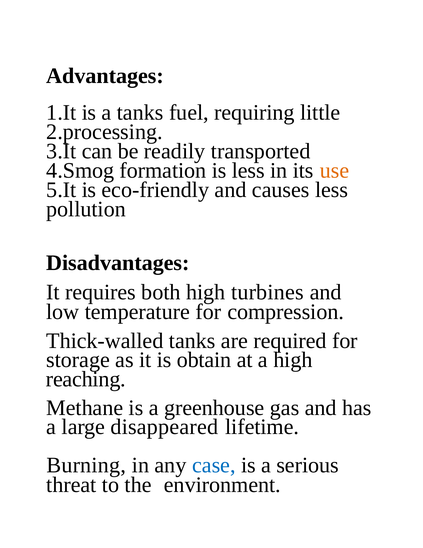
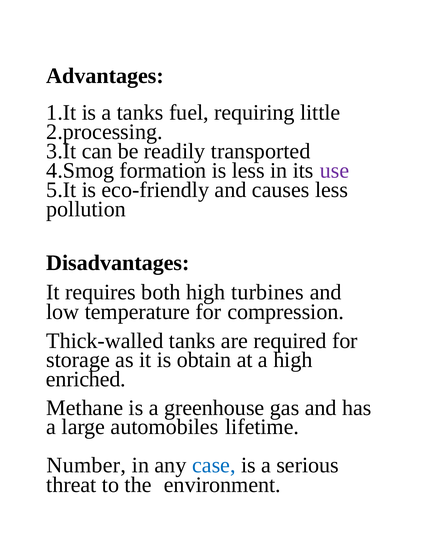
use colour: orange -> purple (335, 170)
reaching: reaching -> enriched (86, 379)
disappeared: disappeared -> automobiles (164, 426)
Burning: Burning -> Number (86, 465)
